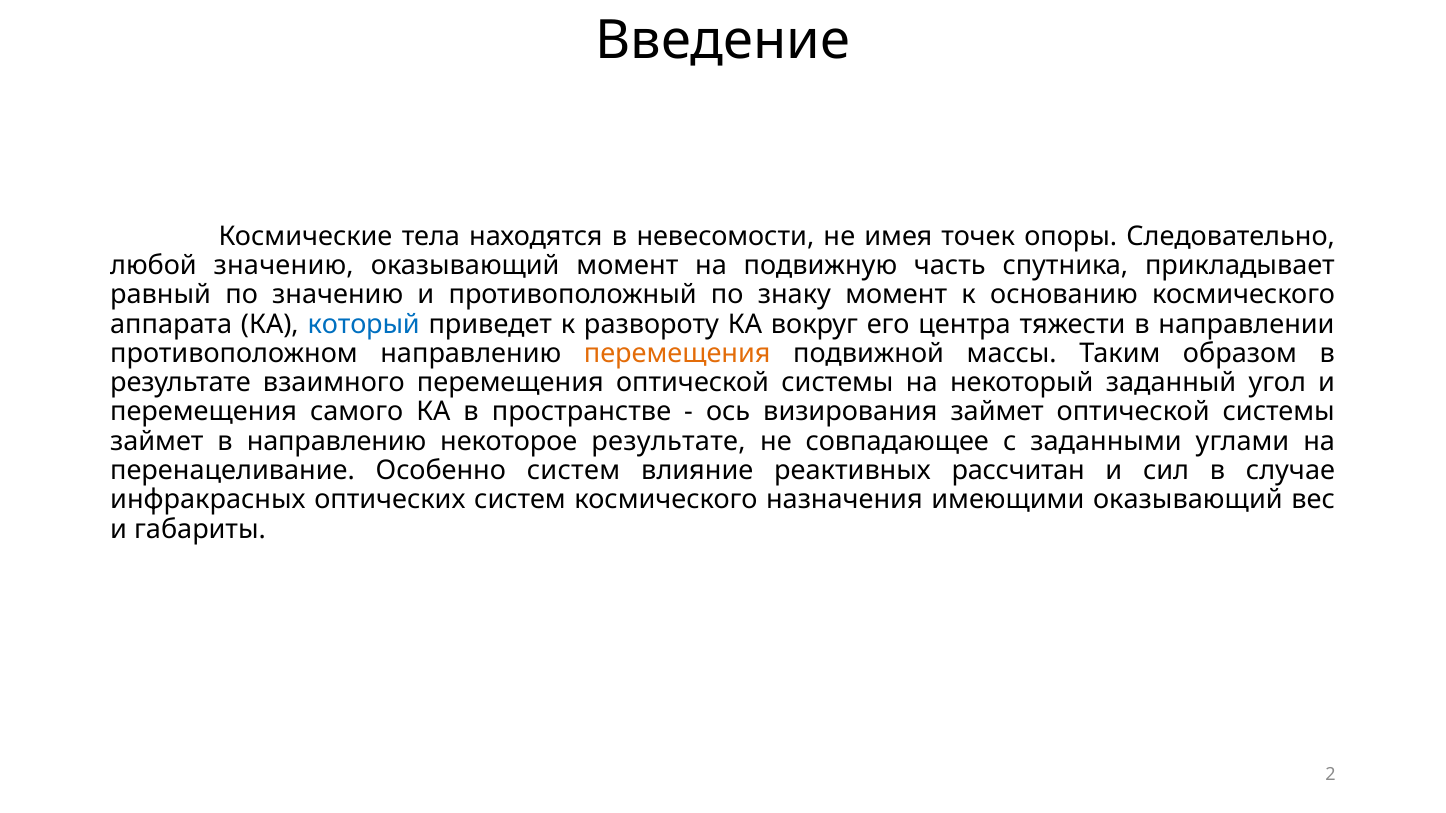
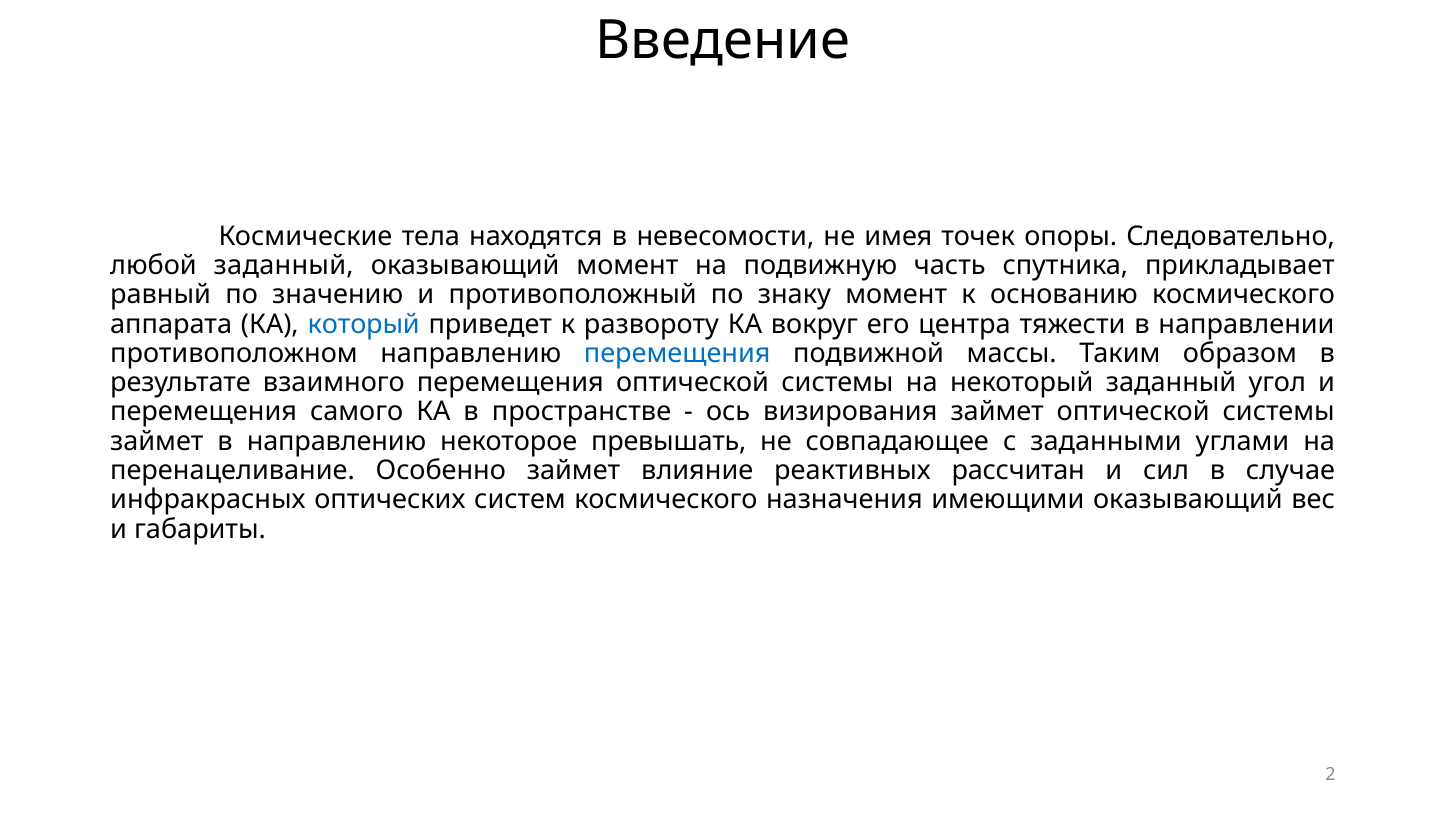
любой значению: значению -> заданный (284, 266)
перемещения colour: orange -> blue (677, 354)
некоторое результате: результате -> превышать (669, 441)
Особенно систем: систем -> займет (574, 471)
